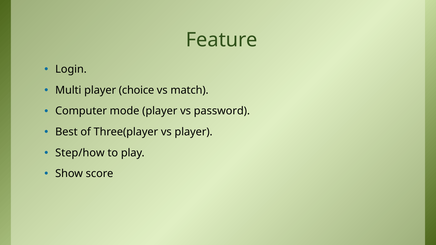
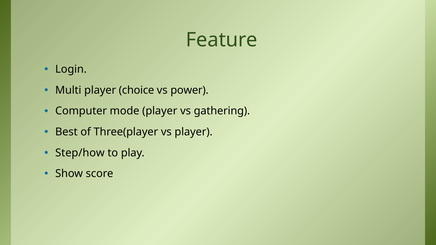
match: match -> power (190, 90)
password: password -> gathering (222, 111)
